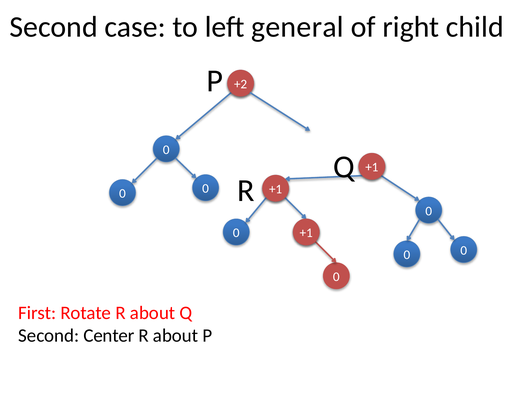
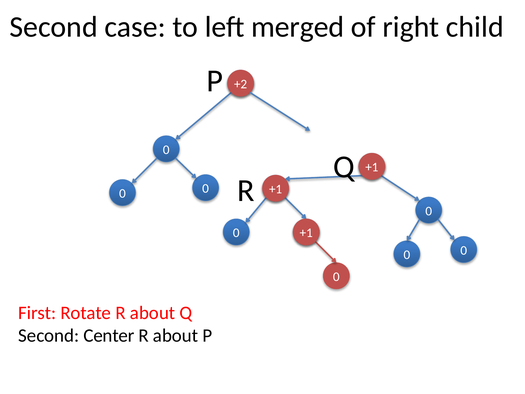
general: general -> merged (298, 27)
